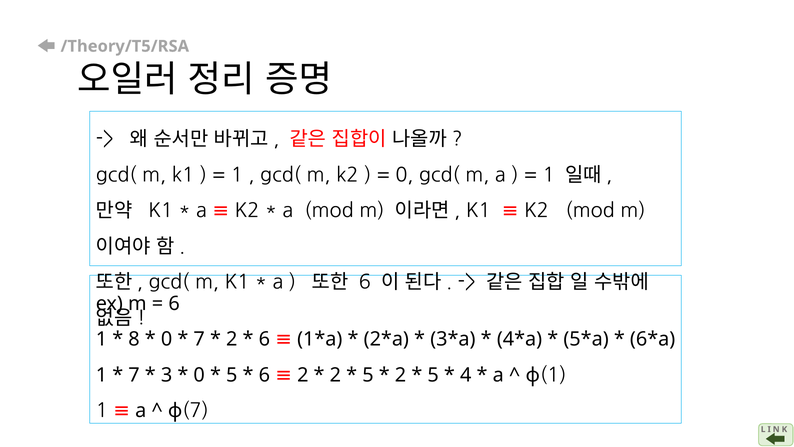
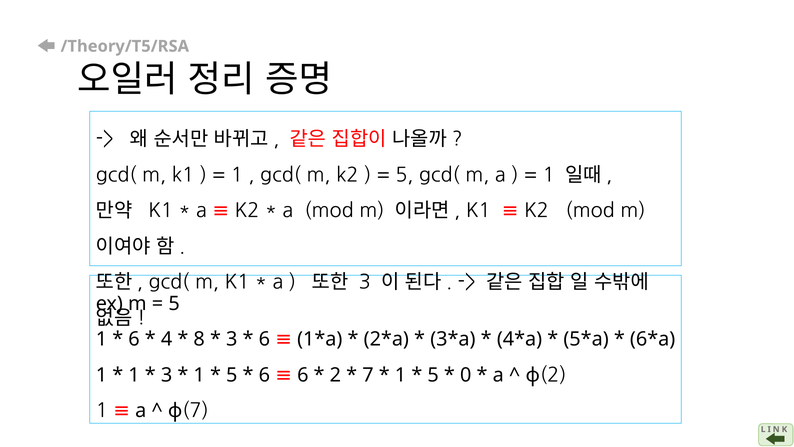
0: 0 -> 5 (404, 175)
6: 6 -> 3 (365, 282)
6: 6 -> 5 (174, 303)
8: 8 -> 6 (134, 339)
0: 0 -> 4 (167, 339)
7: 7 -> 8 (199, 339)
2: 2 -> 3 (232, 339)
7: 7 -> 1 (134, 375)
0: 0 -> 1 (199, 375)
2: 2 -> 6 (303, 375)
5: 5 -> 7 (368, 375)
2: 2 -> 1 (401, 375)
4: 4 -> 0 (466, 375)
1: 1 -> 2 (553, 375)
